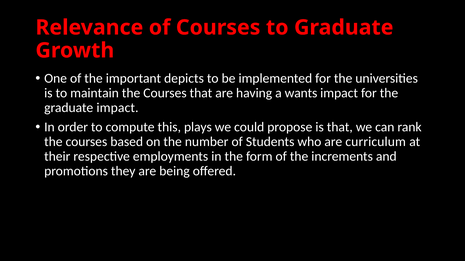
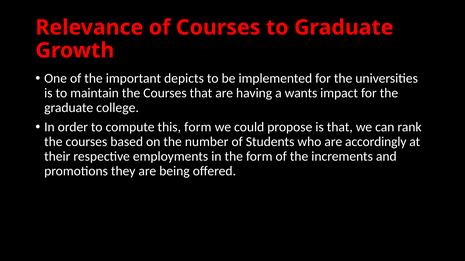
graduate impact: impact -> college (118, 108)
this plays: plays -> form (198, 127)
curriculum: curriculum -> accordingly (376, 142)
